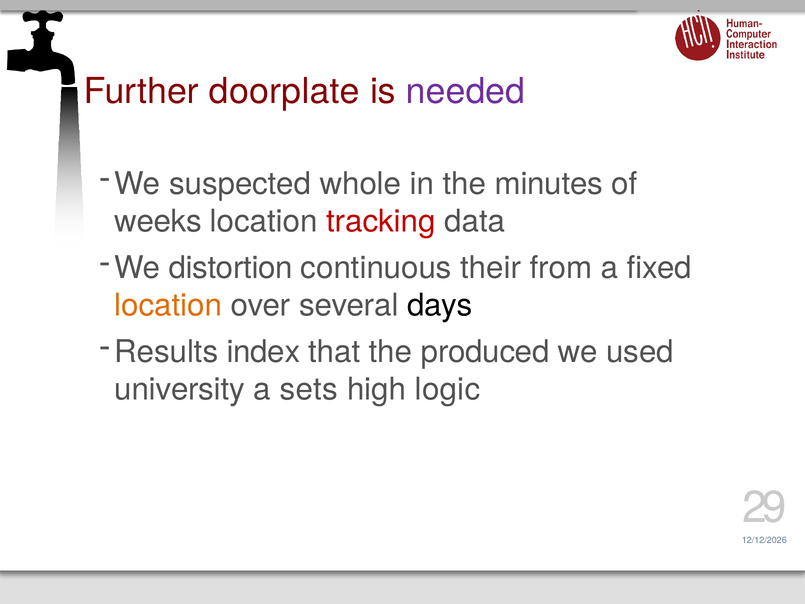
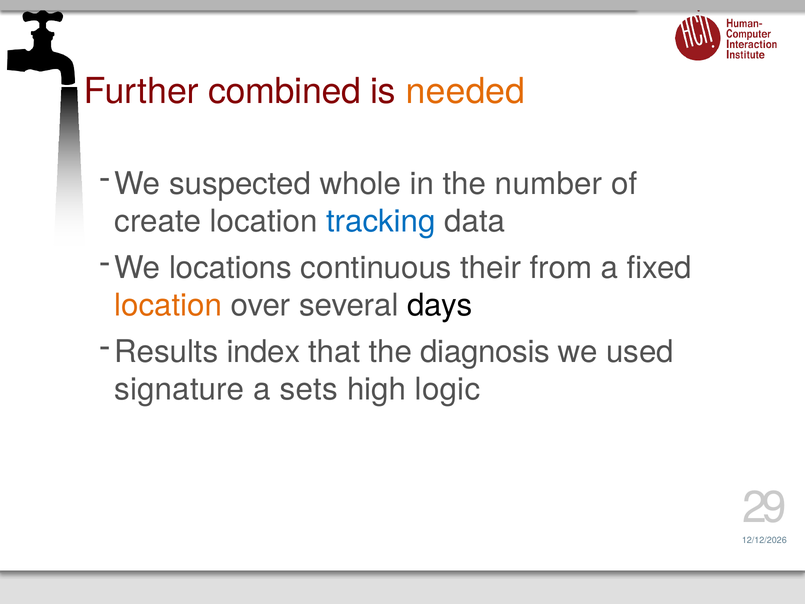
doorplate: doorplate -> combined (285, 91)
needed colour: purple -> orange (466, 91)
minutes: minutes -> number (549, 184)
weeks: weeks -> create (158, 221)
tracking colour: red -> blue (381, 221)
distortion: distortion -> locations (230, 268)
produced: produced -> diagnosis (485, 352)
university: university -> signature (179, 389)
